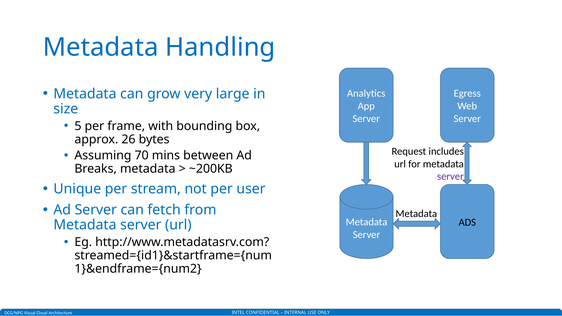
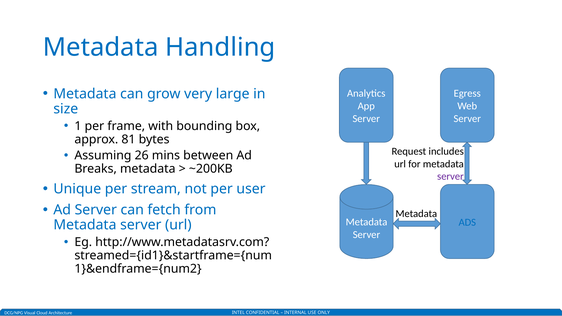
5: 5 -> 1 (78, 126)
26: 26 -> 81 (128, 139)
70: 70 -> 26 (142, 156)
ADS colour: black -> blue (467, 222)
